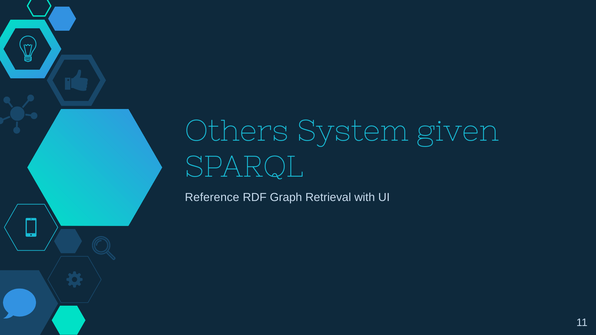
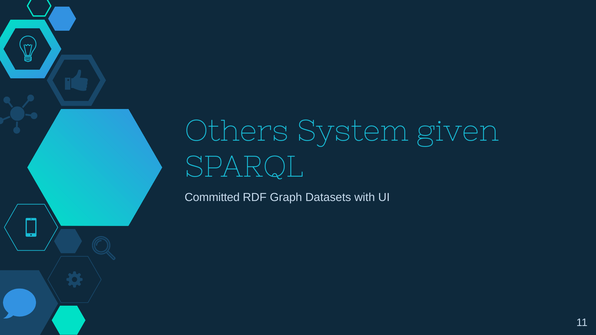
Reference: Reference -> Committed (212, 198)
Retrieval: Retrieval -> Datasets (328, 198)
